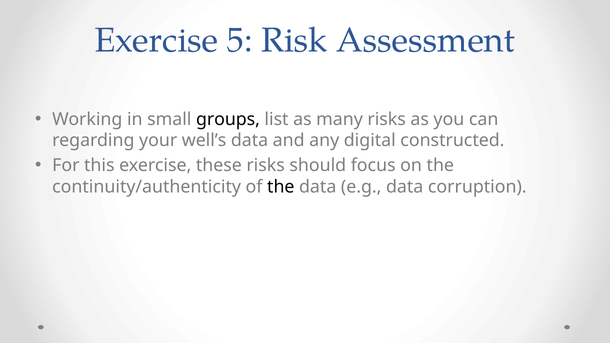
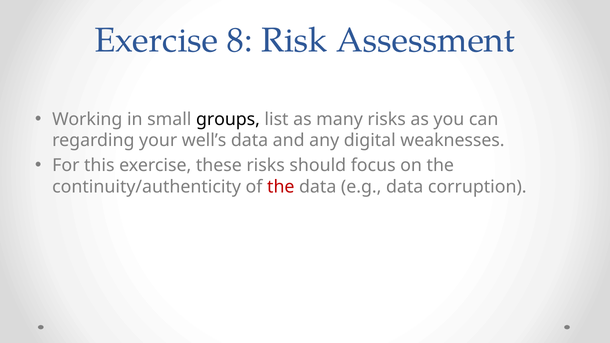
5: 5 -> 8 (240, 40)
constructed: constructed -> weaknesses (452, 141)
the colour: black -> red (281, 187)
